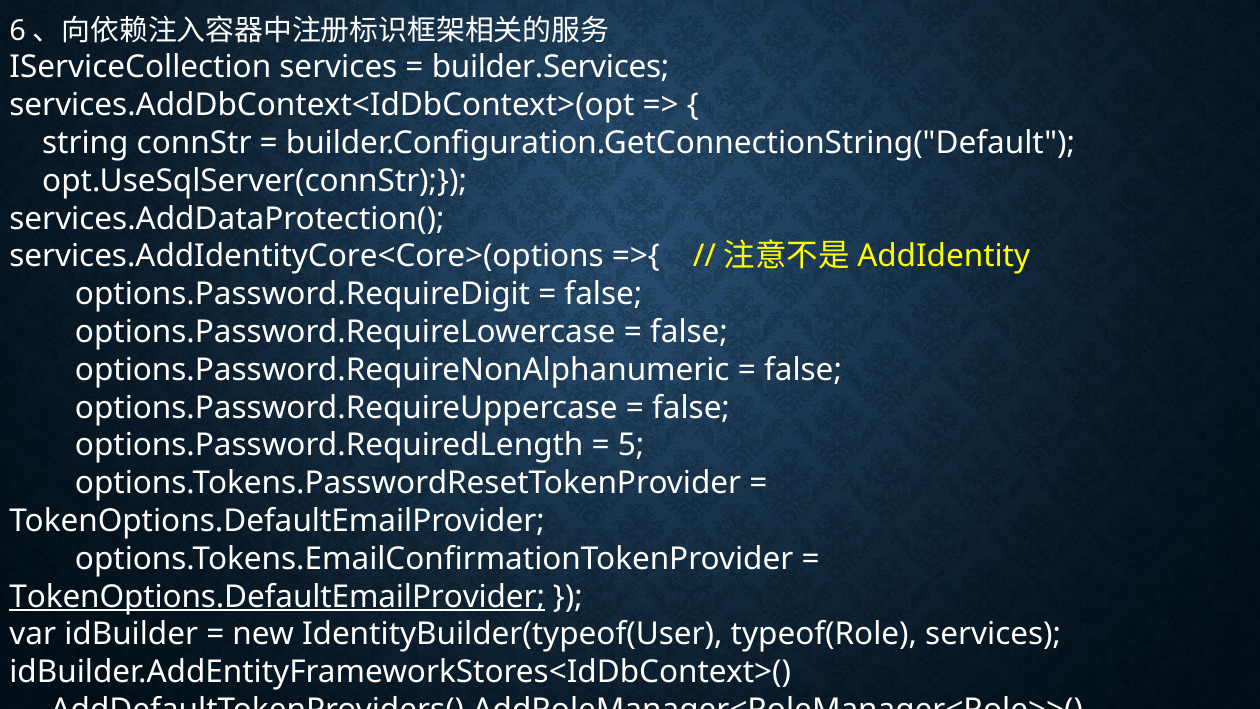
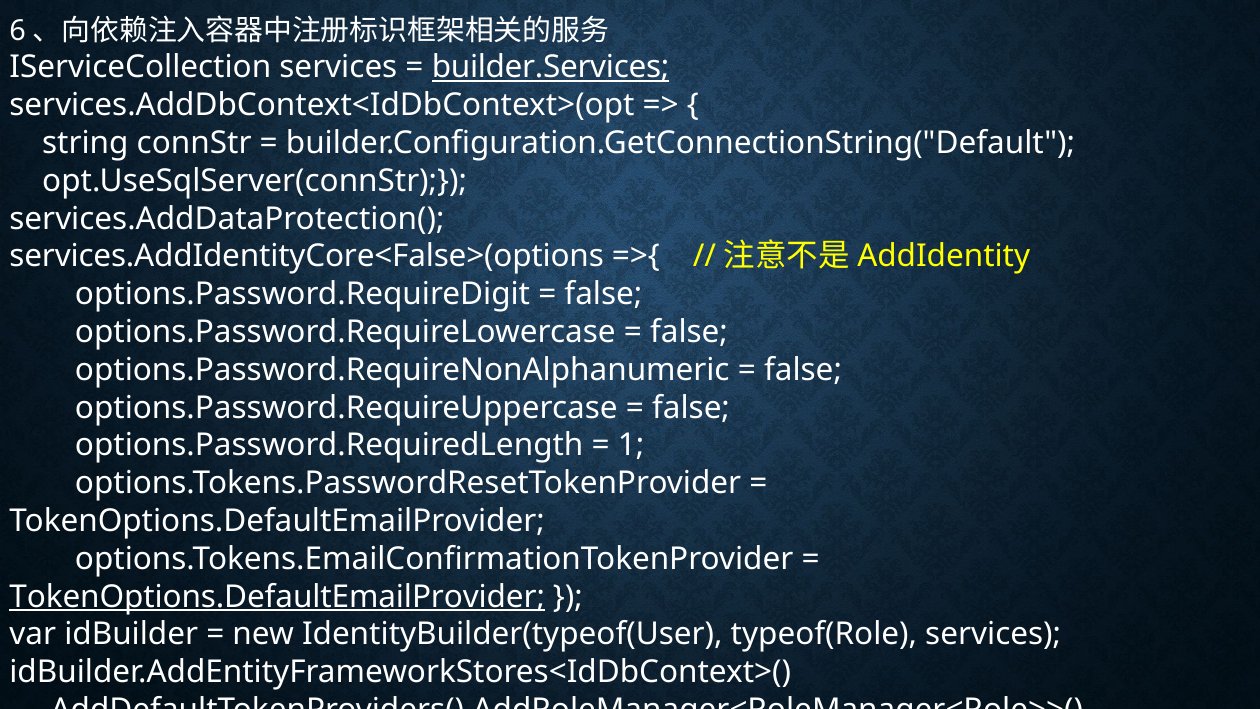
builder.Services underline: none -> present (551, 67)
services.AddIdentityCore<Core>(options: services.AddIdentityCore<Core>(options -> services.AddIdentityCore<False>(options (307, 256)
5: 5 -> 1 (631, 445)
